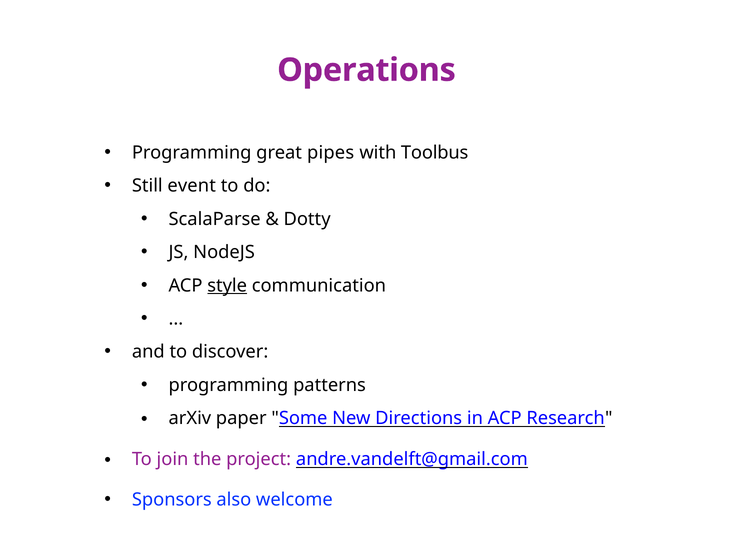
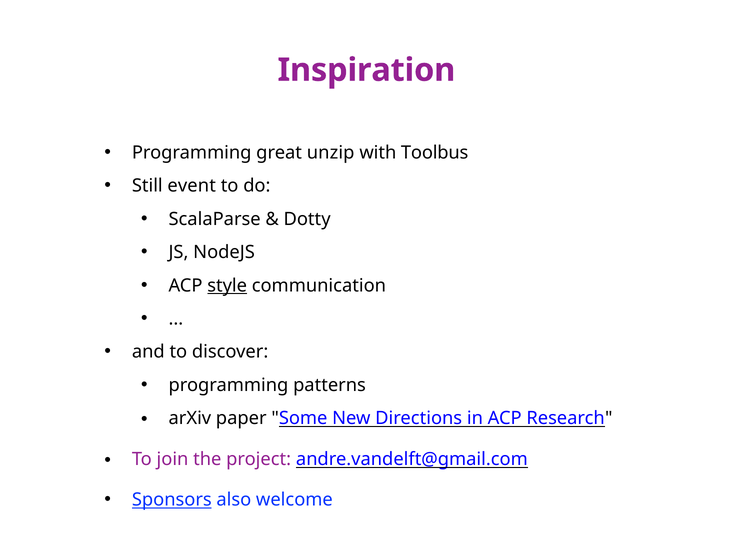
Operations: Operations -> Inspiration (366, 70)
pipes: pipes -> unzip (331, 153)
Sponsors underline: none -> present (172, 500)
